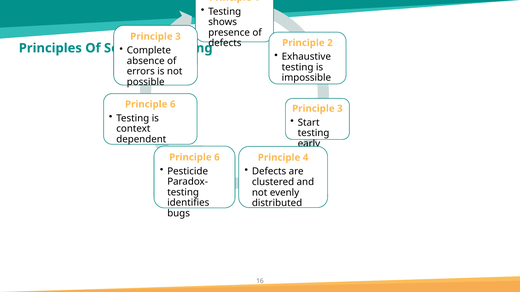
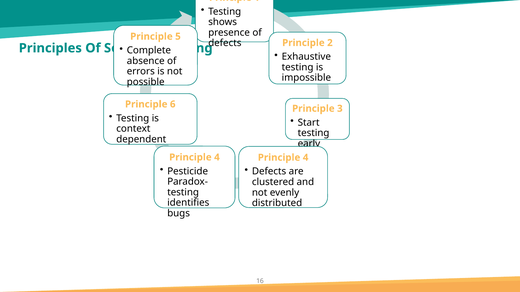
3: 3 -> 5 (178, 37)
6: 6 -> 4 (217, 158)
